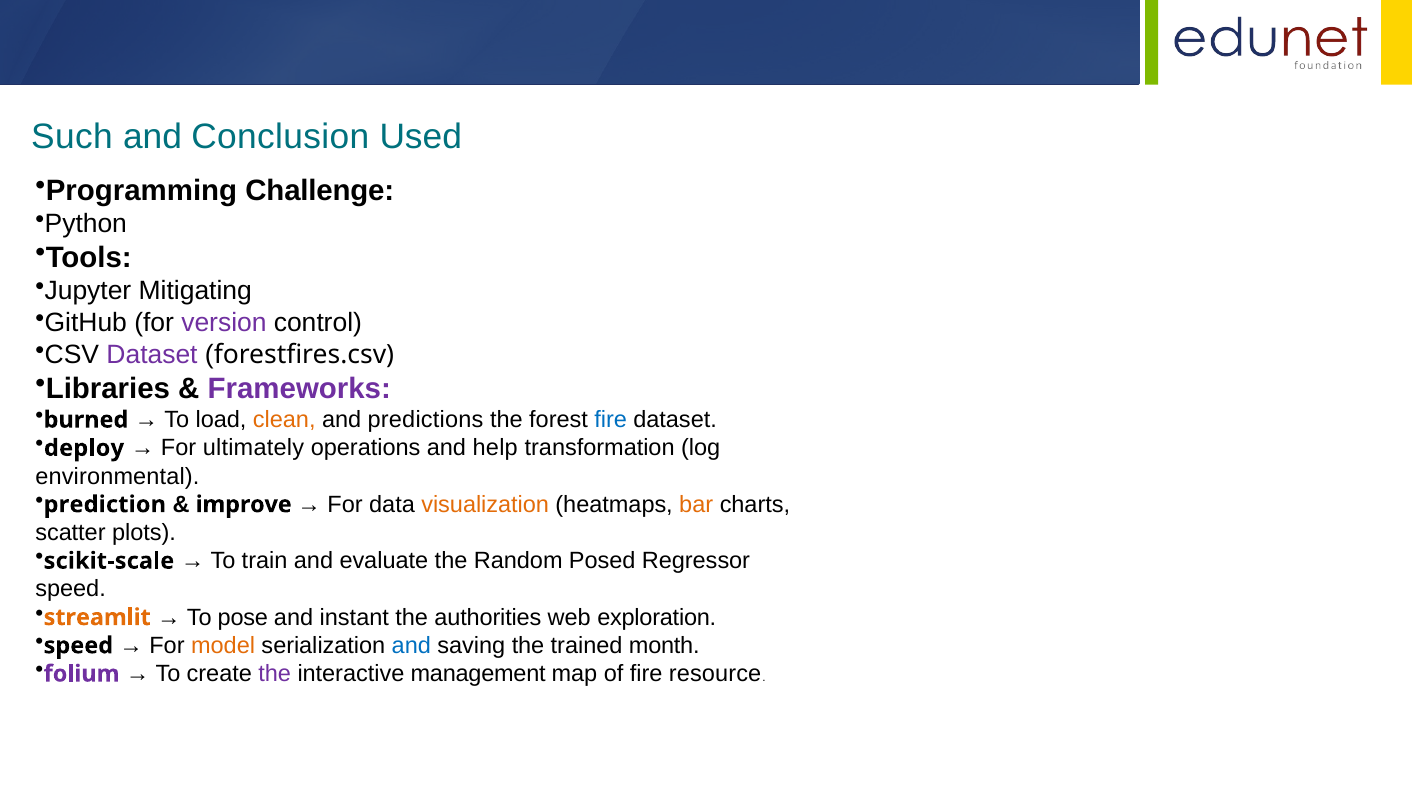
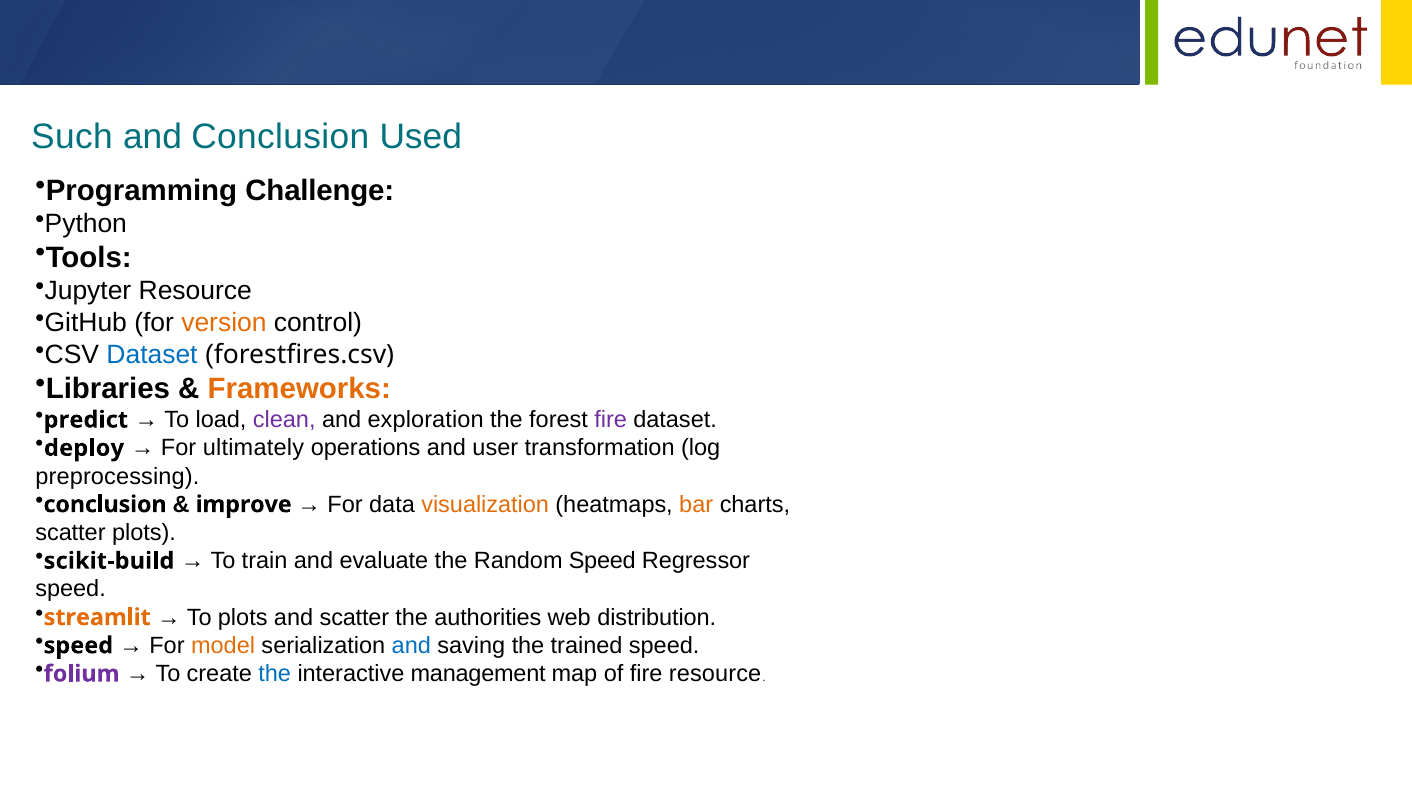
Jupyter Mitigating: Mitigating -> Resource (195, 291)
version colour: purple -> orange (224, 323)
Dataset colour: purple -> blue (152, 355)
Frameworks colour: purple -> orange (299, 389)
burned: burned -> predict (86, 420)
clean colour: orange -> purple (284, 420)
predictions: predictions -> exploration (426, 420)
fire colour: blue -> purple (611, 420)
help: help -> user (495, 448)
environmental: environmental -> preprocessing (117, 476)
prediction: prediction -> conclusion (105, 505)
scikit-scale: scikit-scale -> scikit-build (109, 561)
Random Posed: Posed -> Speed (602, 561)
To pose: pose -> plots (243, 618)
and instant: instant -> scatter (354, 618)
exploration: exploration -> distribution (657, 618)
trained month: month -> speed (664, 646)
the colour: purple -> blue (275, 674)
